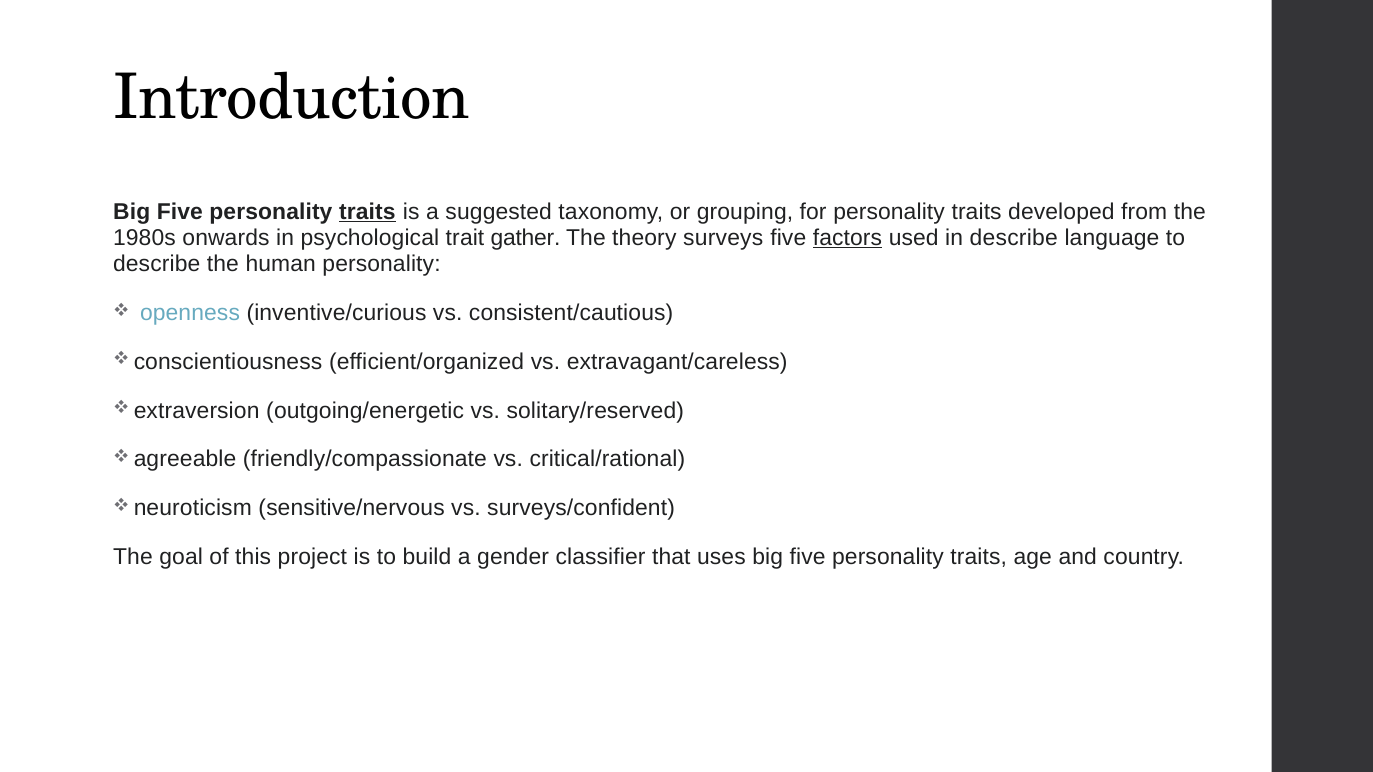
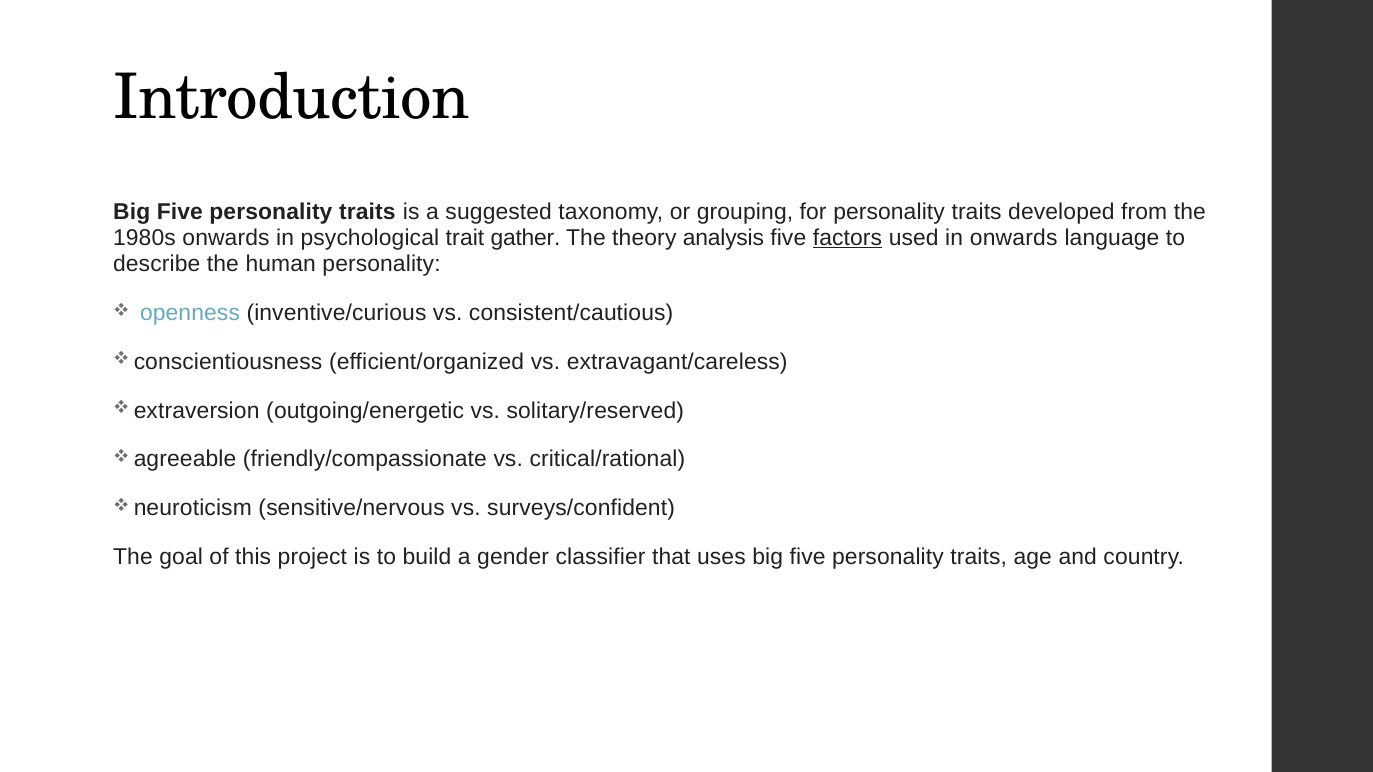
traits underline: present -> none (367, 212)
surveys: surveys -> analysis (723, 238)
in describe: describe -> onwards (1014, 238)
